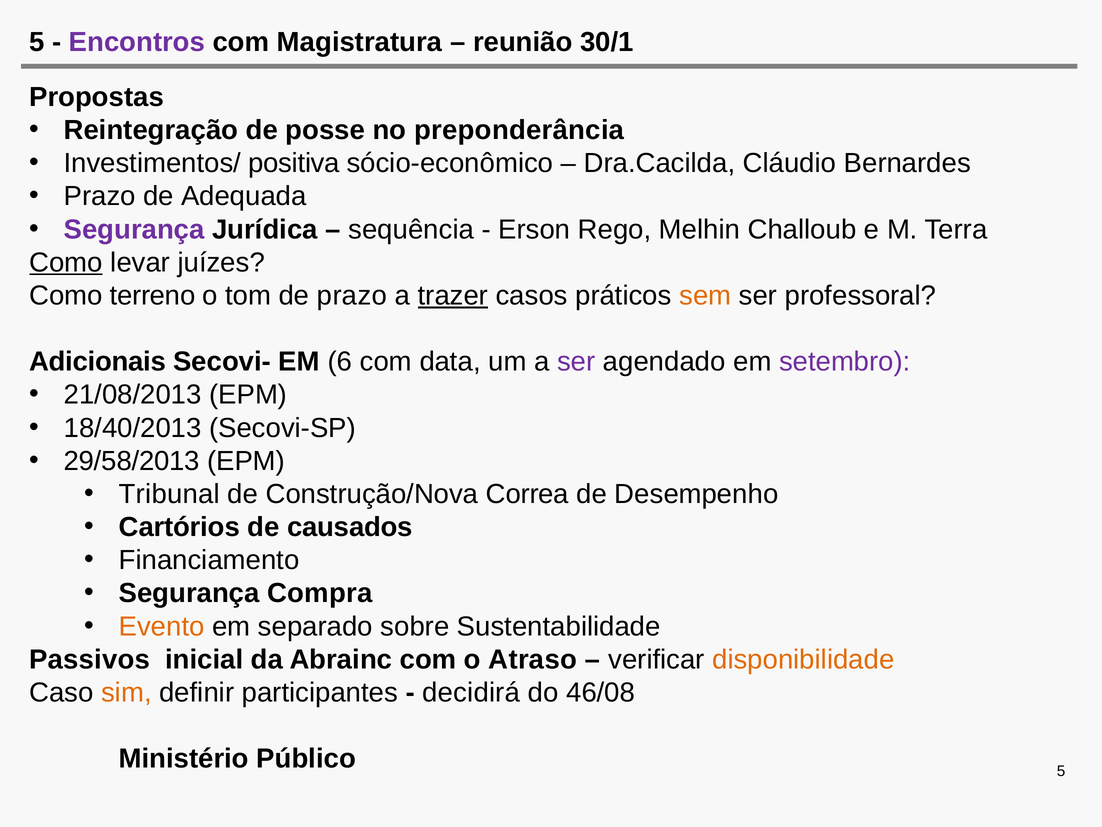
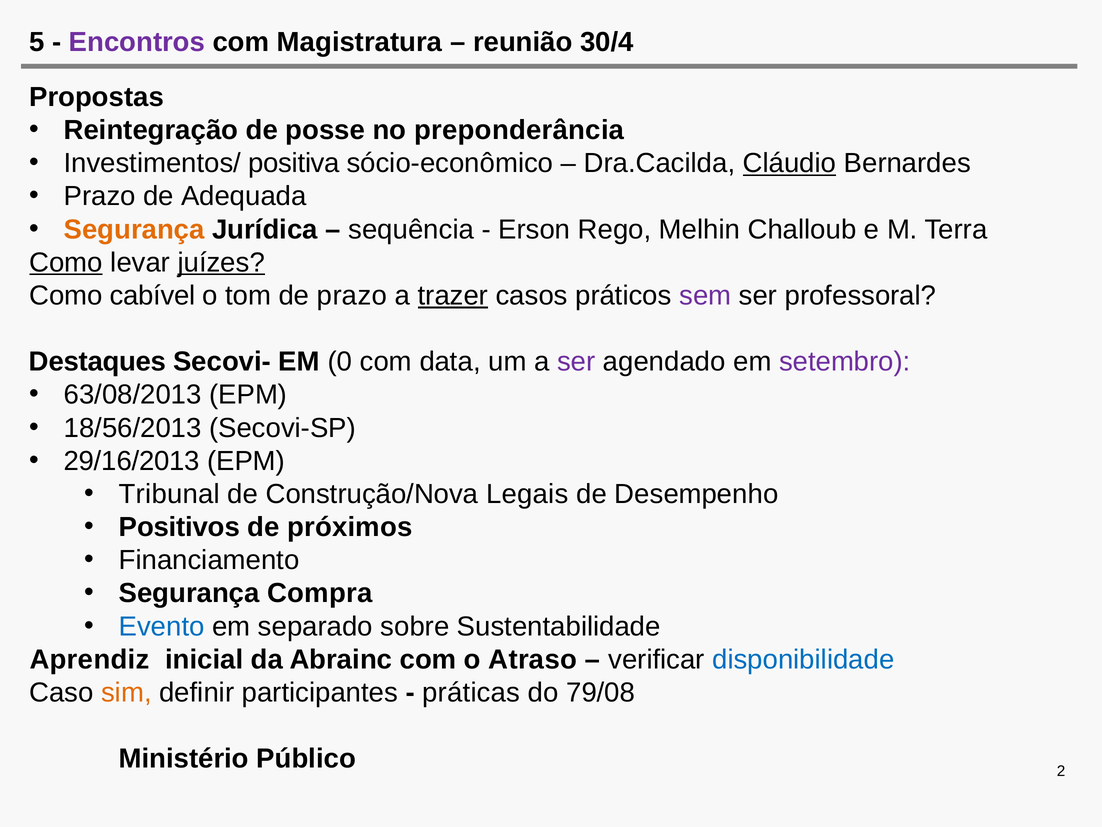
30/1: 30/1 -> 30/4 (607, 42)
Cláudio underline: none -> present (790, 163)
Segurança colour: purple -> orange (134, 229)
juízes underline: none -> present (221, 262)
terreno: terreno -> cabível (153, 295)
sem colour: orange -> purple (705, 295)
Adicionais: Adicionais -> Destaques (98, 362)
6: 6 -> 0 (340, 362)
21/08/2013: 21/08/2013 -> 63/08/2013 (133, 395)
18/40/2013: 18/40/2013 -> 18/56/2013 (133, 428)
29/58/2013: 29/58/2013 -> 29/16/2013 (132, 461)
Correa: Correa -> Legais (527, 494)
Cartórios: Cartórios -> Positivos (179, 527)
causados: causados -> próximos (350, 527)
Evento colour: orange -> blue (162, 626)
Passivos: Passivos -> Aprendiz (90, 659)
disponibilidade colour: orange -> blue (803, 659)
decidirá: decidirá -> práticas (471, 692)
46/08: 46/08 -> 79/08 (601, 692)
Público 5: 5 -> 2 (1061, 771)
